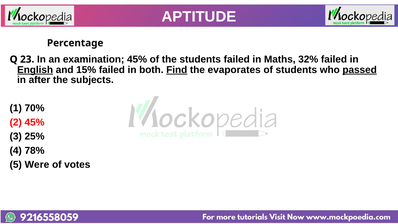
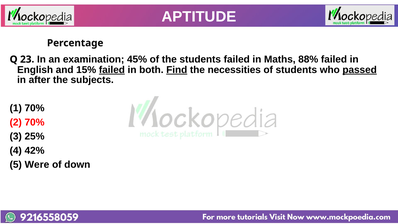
32%: 32% -> 88% (308, 59)
English underline: present -> none (35, 70)
failed underline: none -> present (112, 70)
evaporates: evaporates -> necessities (234, 70)
2 45%: 45% -> 70% (35, 122)
78%: 78% -> 42% (35, 150)
votes: votes -> down (77, 165)
